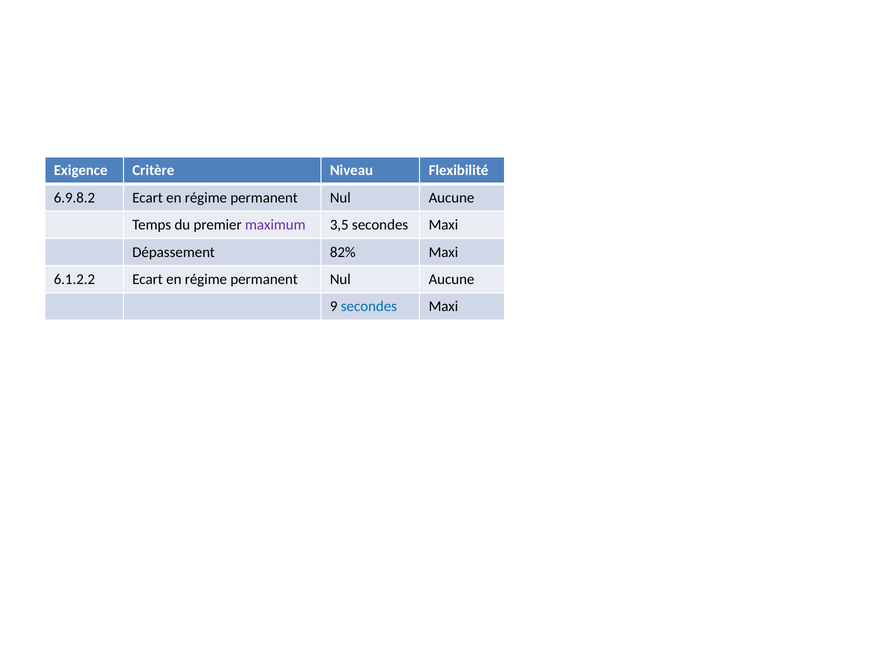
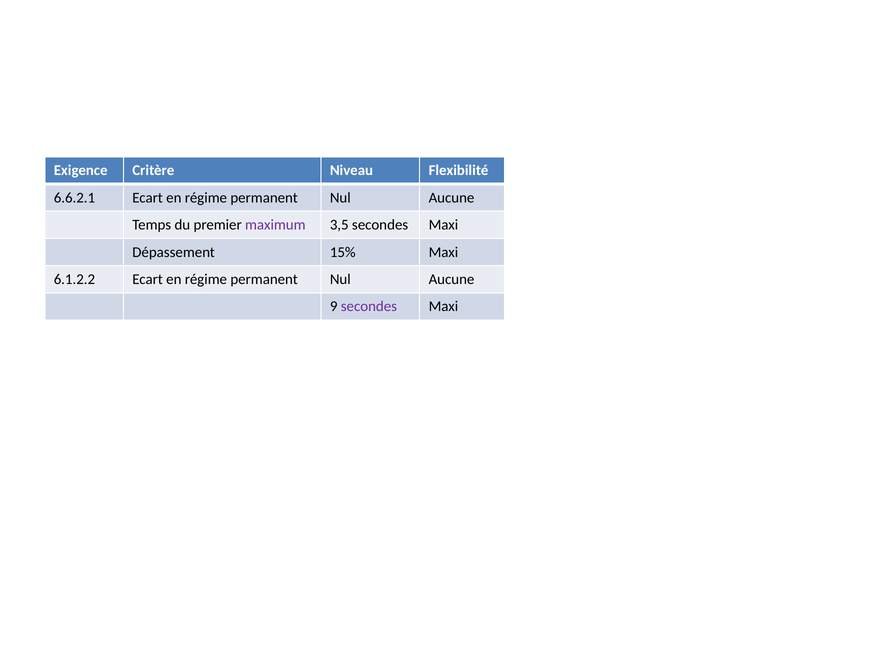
6.9.8.2: 6.9.8.2 -> 6.6.2.1 (74, 198)
82%: 82% -> 15% (343, 252)
secondes colour: blue -> purple (369, 307)
